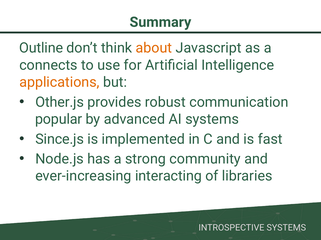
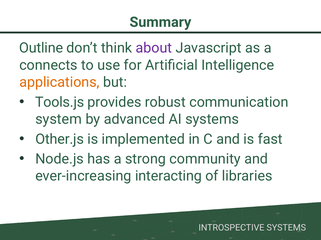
about colour: orange -> purple (154, 48)
Other.js: Other.js -> Tools.js (60, 102)
popular: popular -> system (59, 120)
Since.js: Since.js -> Other.js (60, 140)
